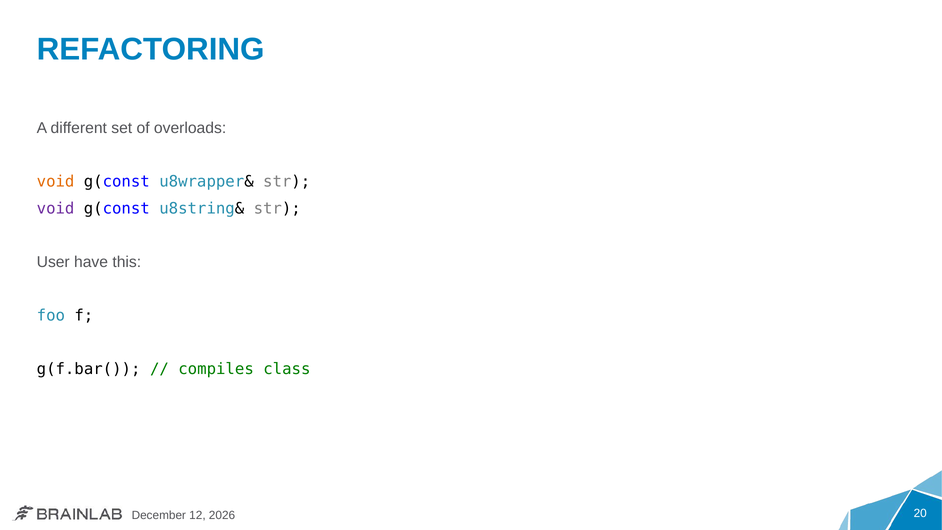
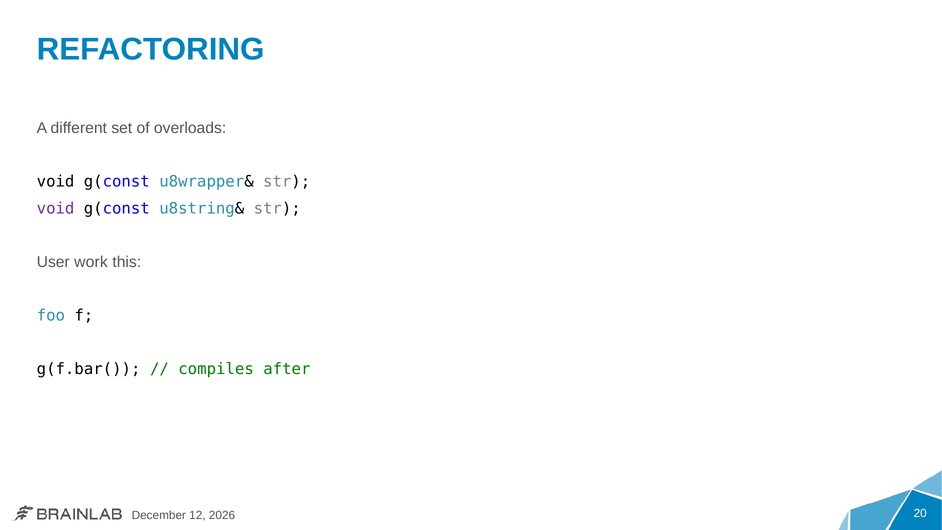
void colour: orange -> black (56, 182)
have: have -> work (91, 262)
class: class -> after (287, 369)
